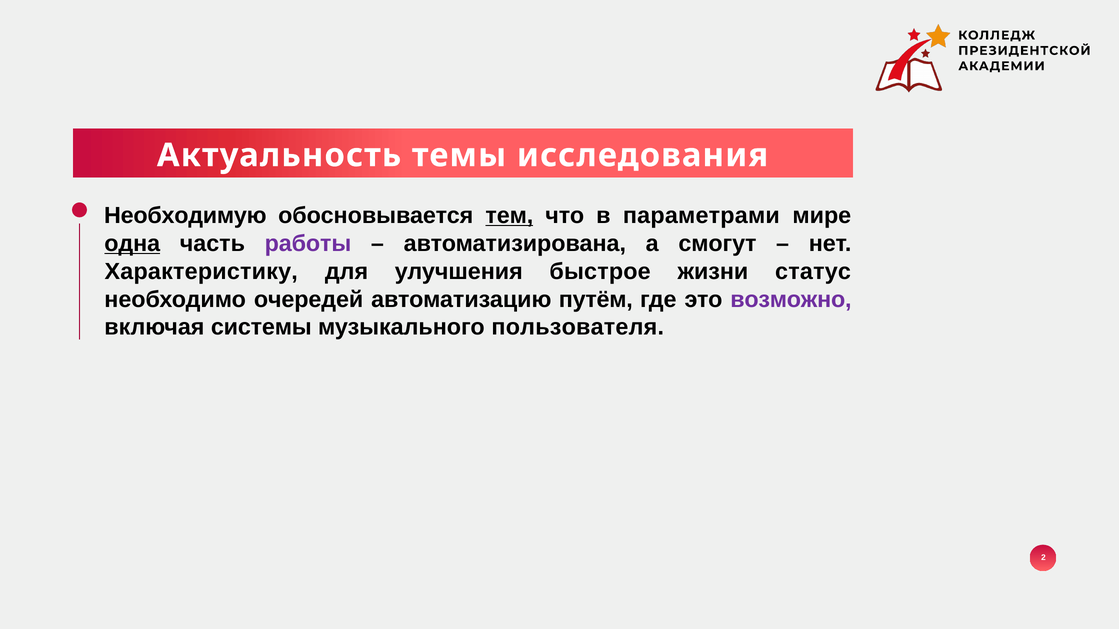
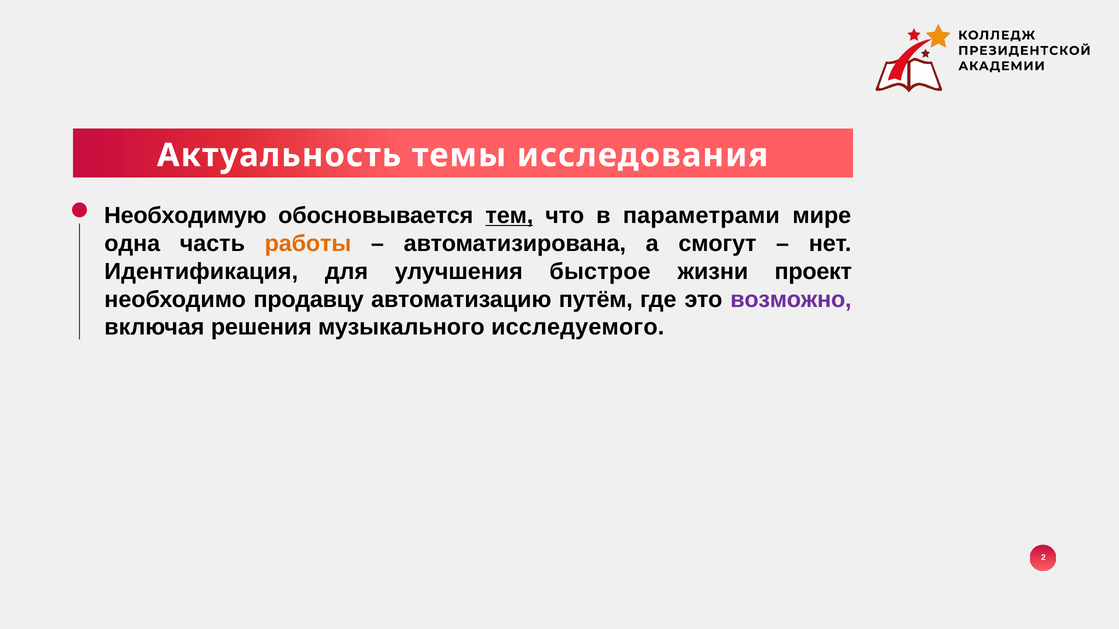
одна underline: present -> none (132, 244)
работы colour: purple -> orange (308, 244)
Характеристику: Характеристику -> Идентификация (201, 272)
статус: статус -> проект (813, 272)
очередей: очередей -> продавцу (309, 300)
системы: системы -> решения (261, 328)
пользователя: пользователя -> исследуемого (578, 328)
